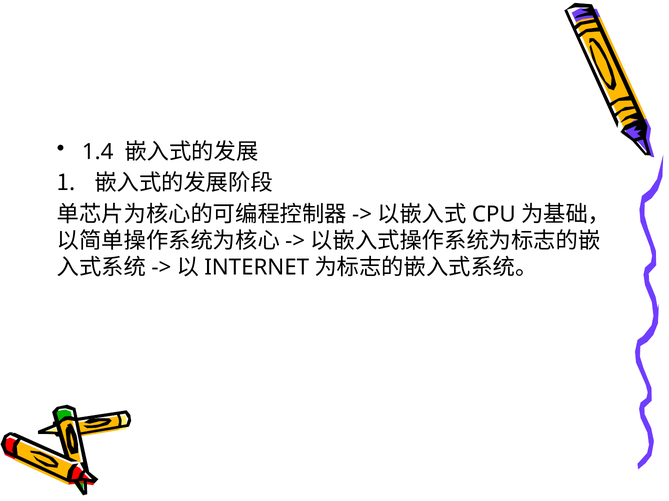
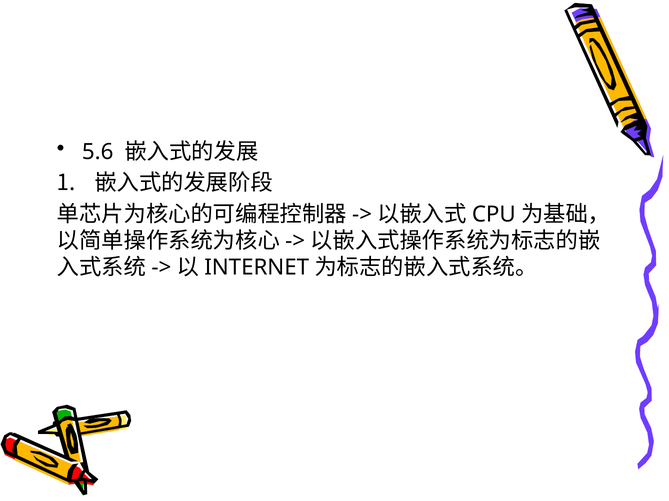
1.4: 1.4 -> 5.6 (98, 152)
